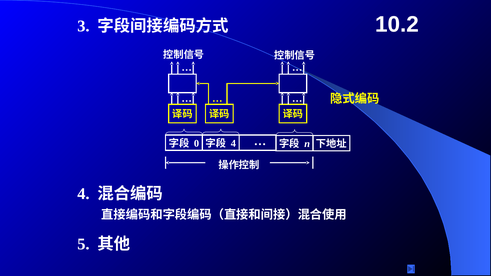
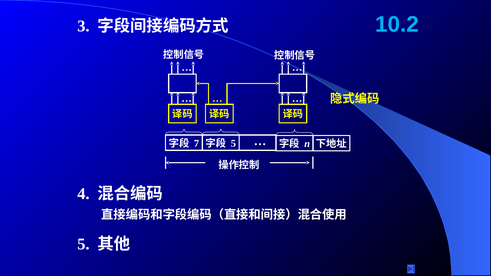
10.2 colour: white -> light blue (397, 25)
0: 0 -> 7 (197, 144)
4: 4 -> 5 (233, 144)
